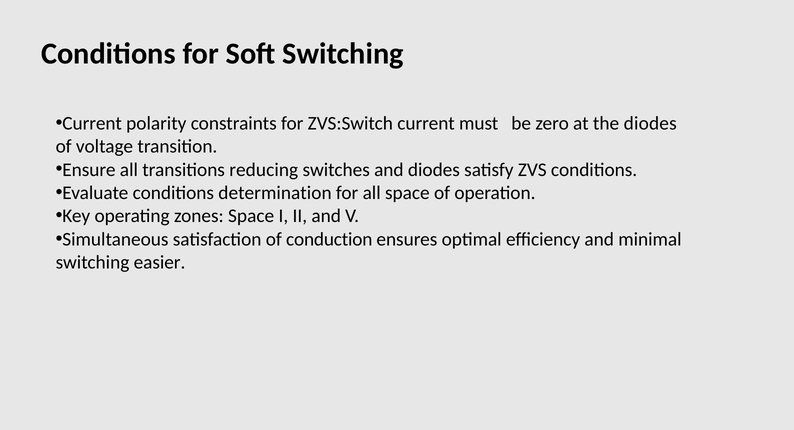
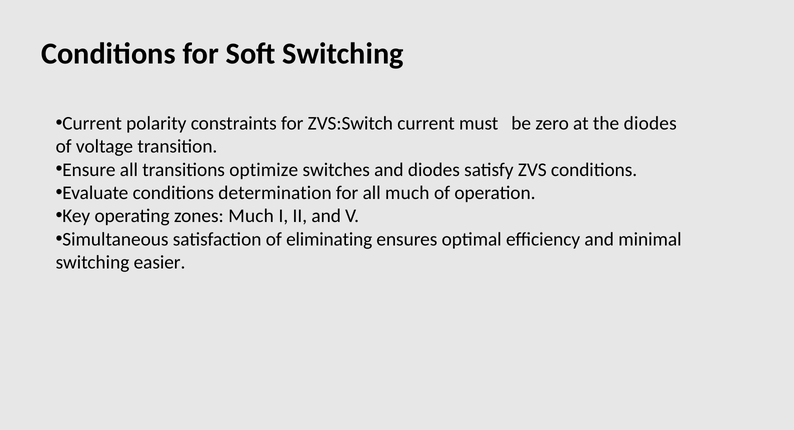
reducing: reducing -> optimize (264, 170)
all space: space -> much (407, 193)
zones Space: Space -> Much (251, 216)
conduction: conduction -> eliminating (329, 239)
